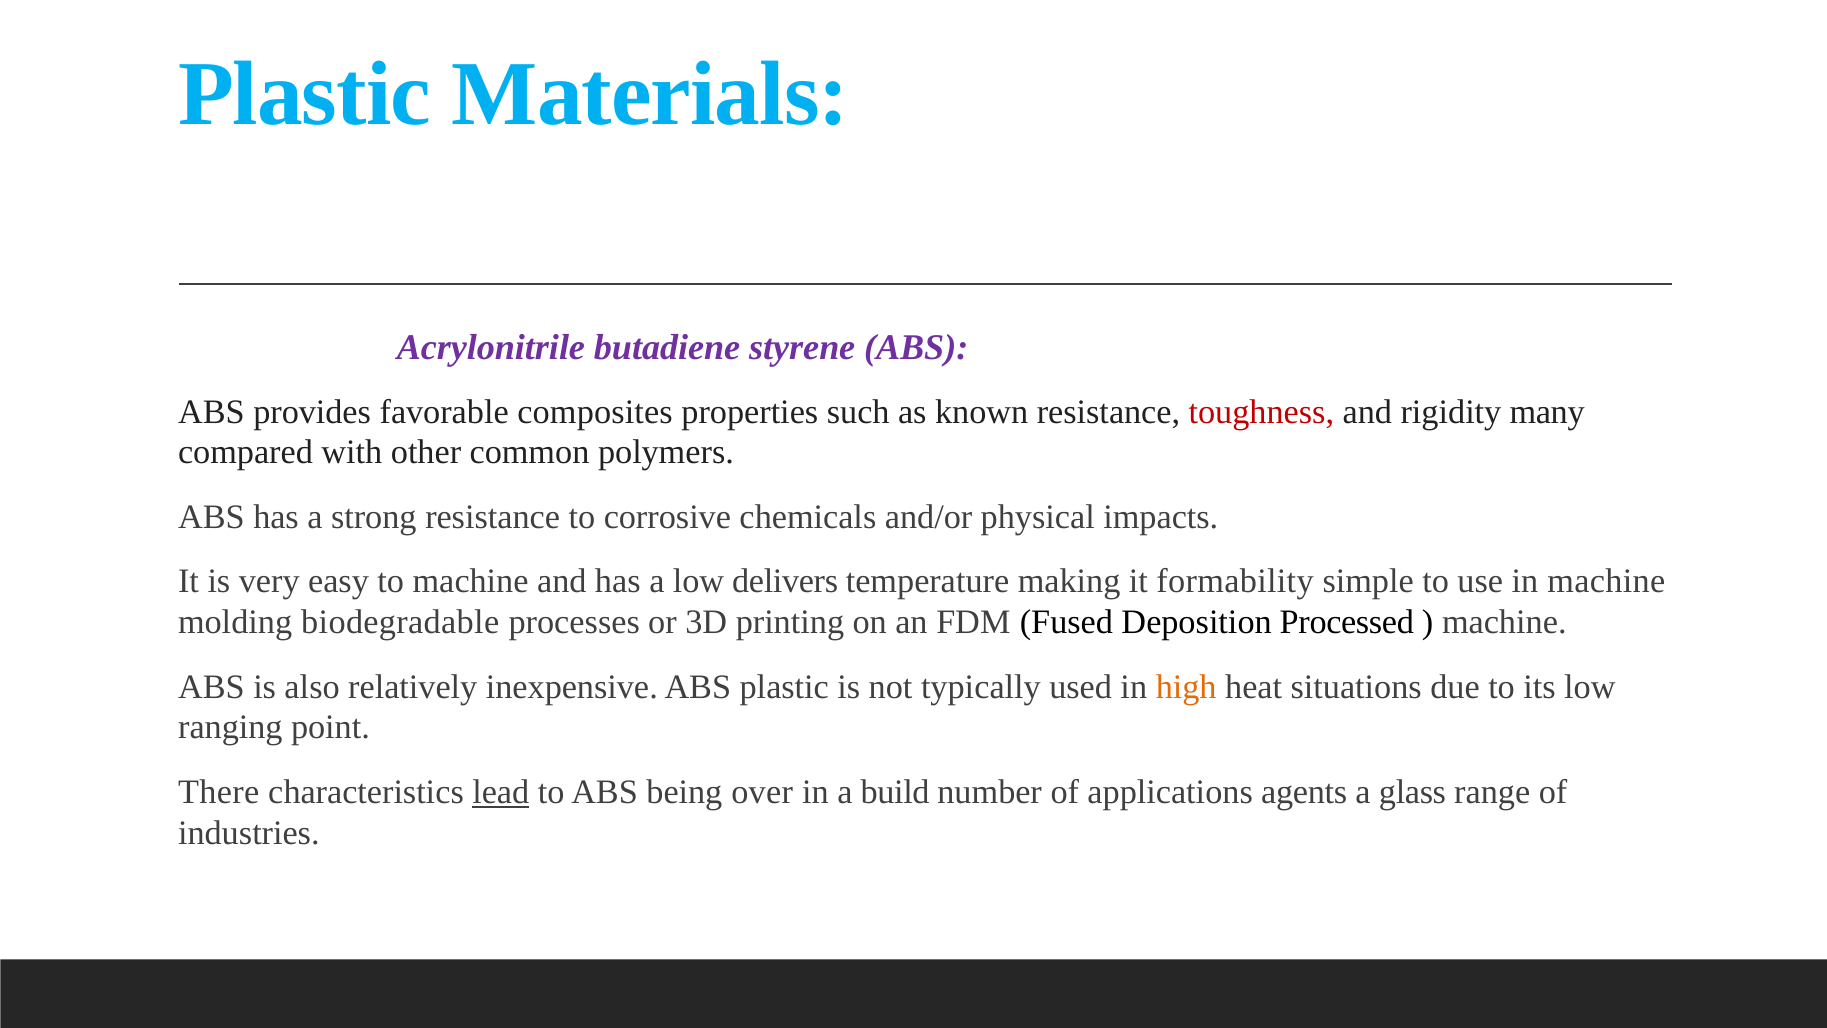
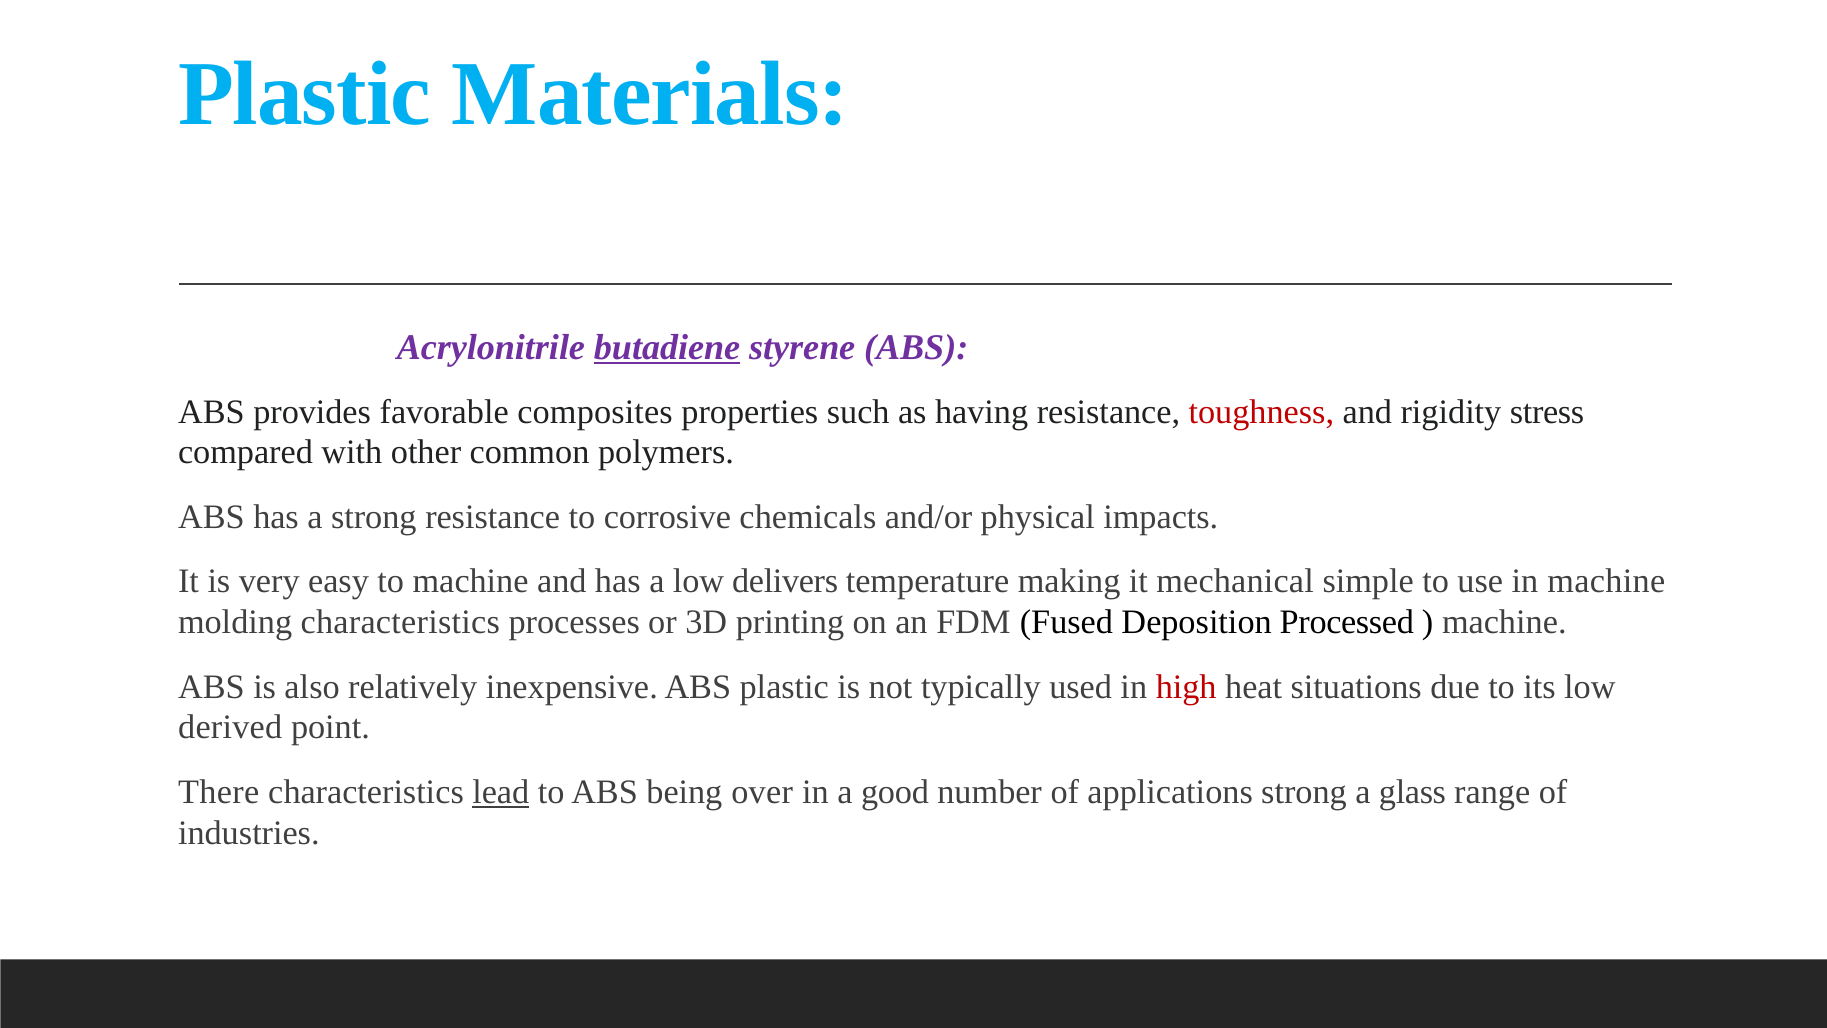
butadiene underline: none -> present (667, 347)
known: known -> having (982, 412)
many: many -> stress (1547, 412)
formability: formability -> mechanical (1235, 581)
molding biodegradable: biodegradable -> characteristics (400, 622)
high colour: orange -> red (1186, 687)
ranging: ranging -> derived (230, 727)
build: build -> good (895, 792)
applications agents: agents -> strong (1304, 792)
